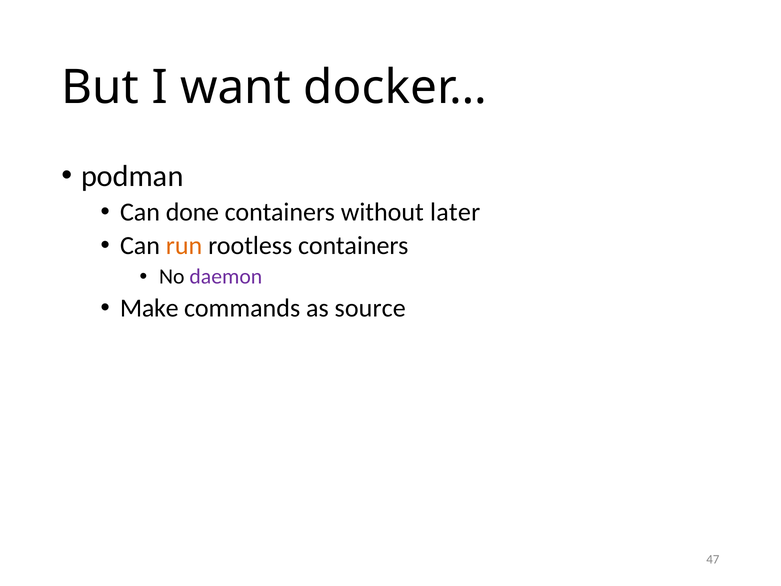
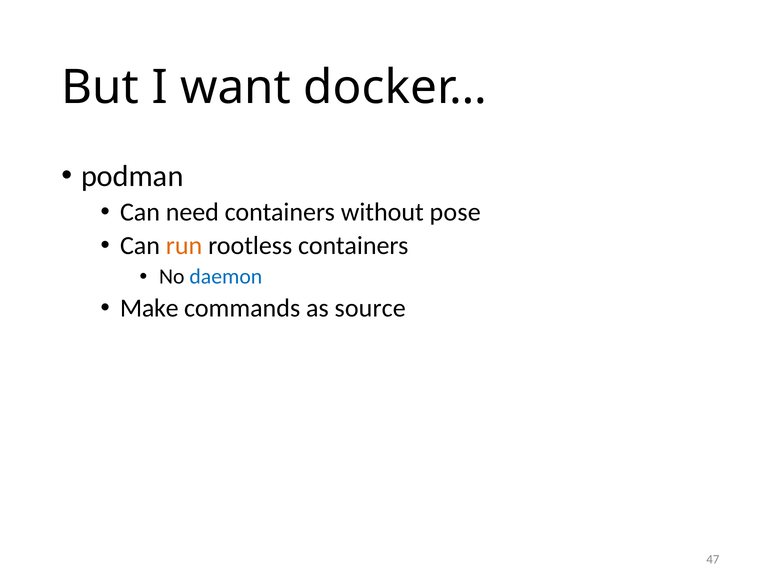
done: done -> need (192, 212)
later: later -> pose (455, 212)
daemon colour: purple -> blue (226, 277)
